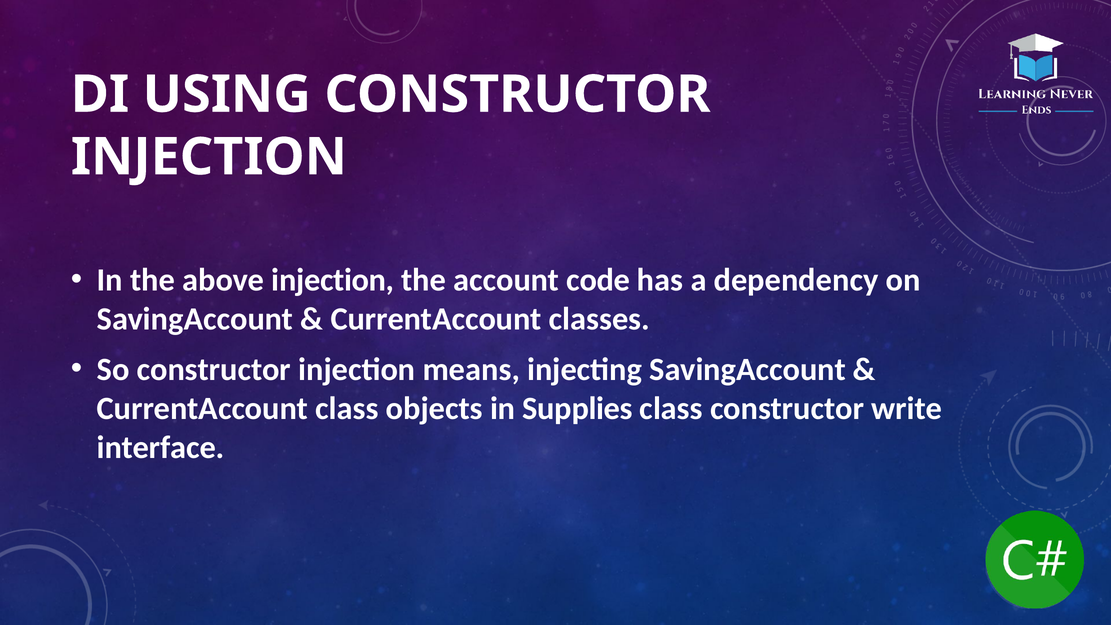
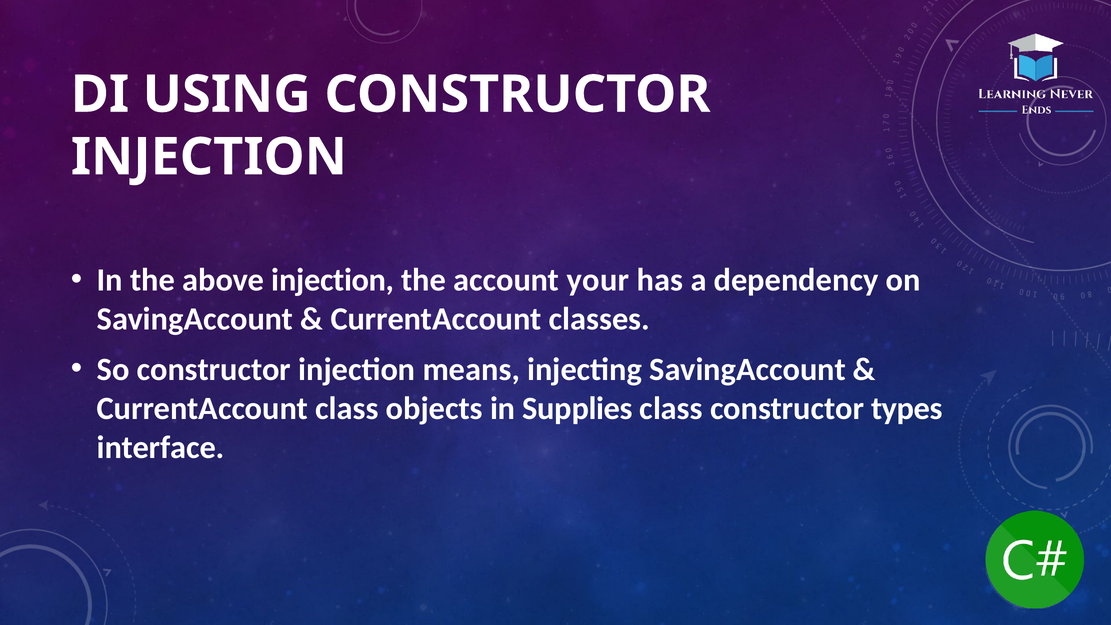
code: code -> your (598, 280)
write: write -> types (907, 408)
